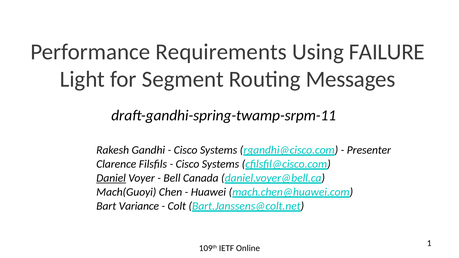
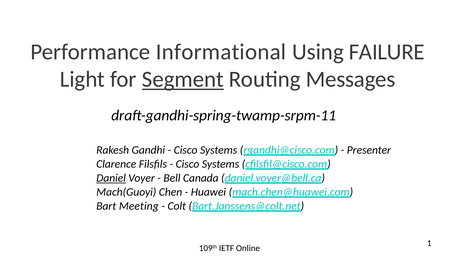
Requirements: Requirements -> Informational (221, 52)
Segment underline: none -> present (183, 79)
Variance: Variance -> Meeting (139, 206)
